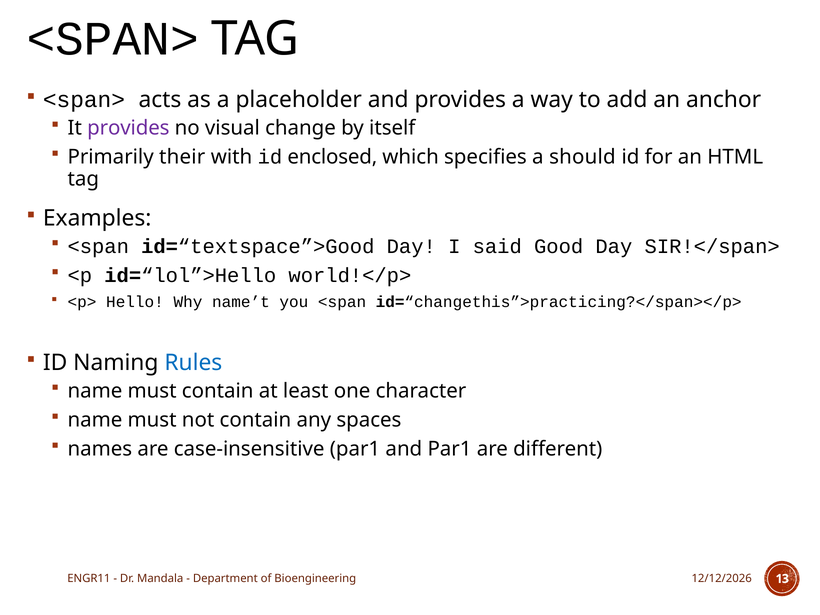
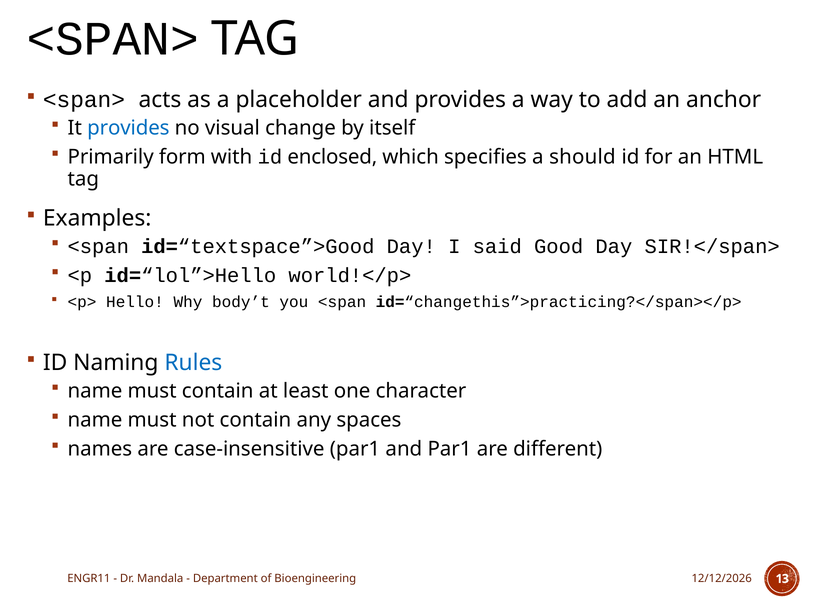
provides colour: purple -> blue (128, 128)
their: their -> form (182, 157)
name’t: name’t -> body’t (241, 302)
